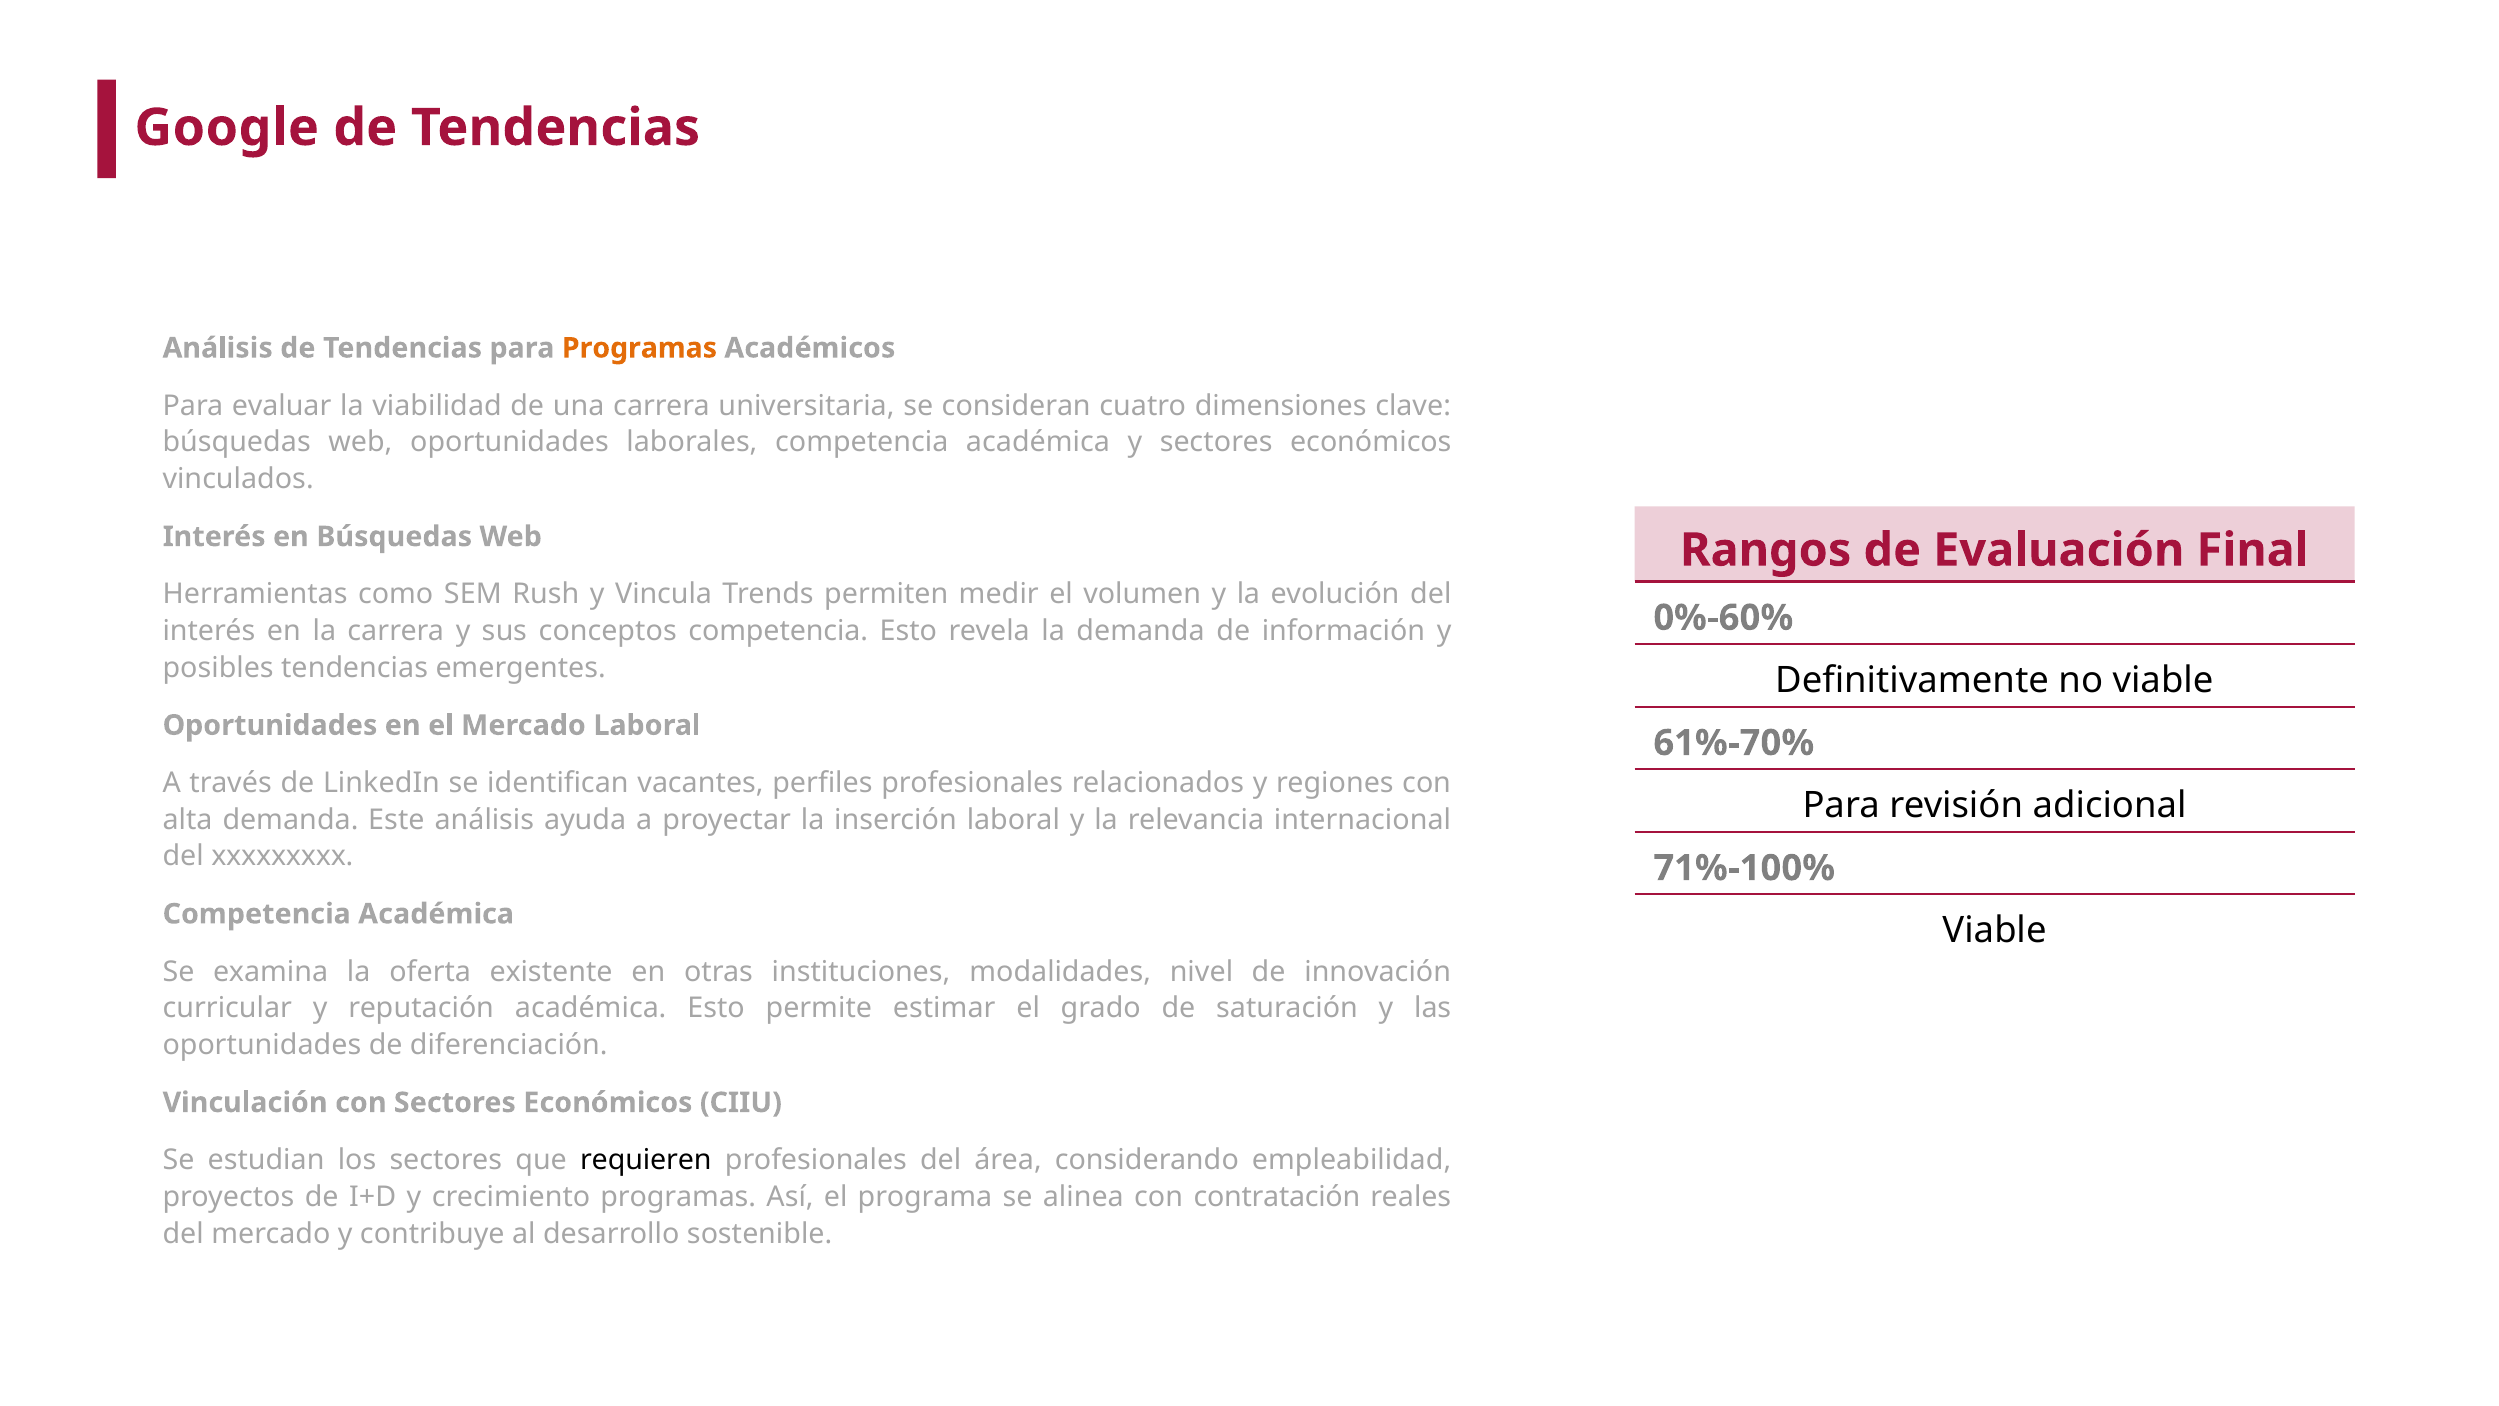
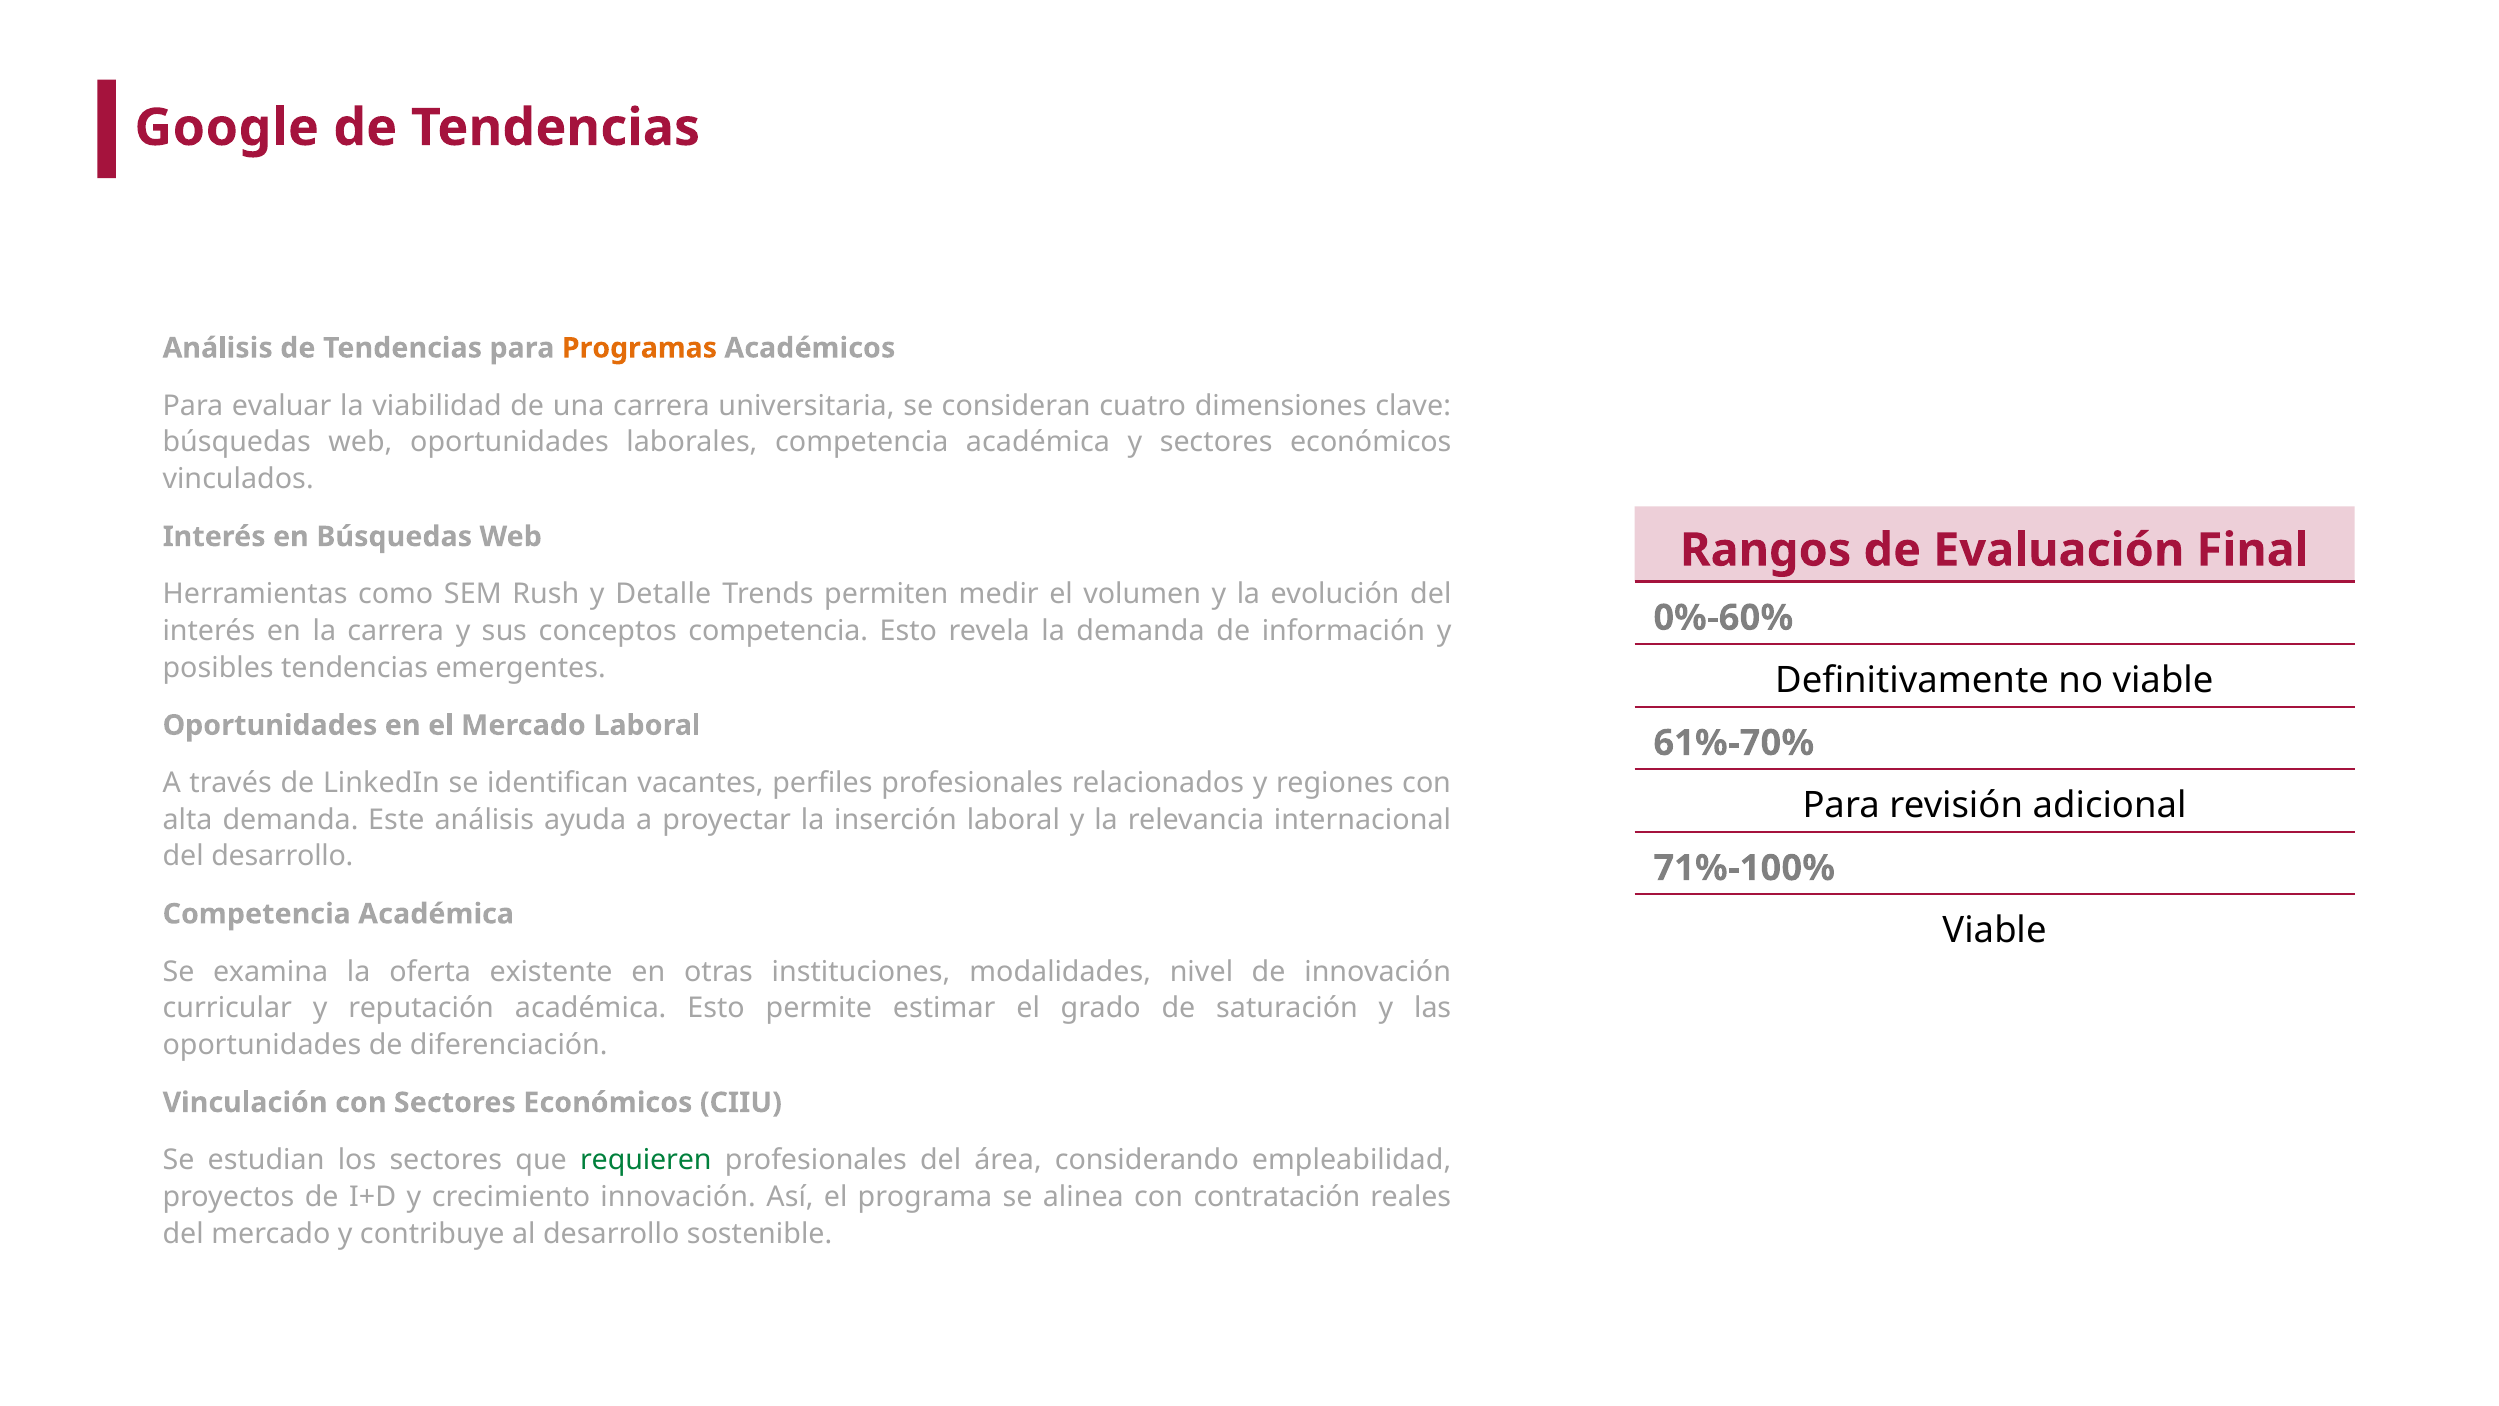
Vincula: Vincula -> Detalle (663, 594)
del xxxxxxxxx: xxxxxxxxx -> desarrollo (282, 856)
requieren colour: black -> green (646, 1160)
crecimiento programas: programas -> innovación (678, 1197)
